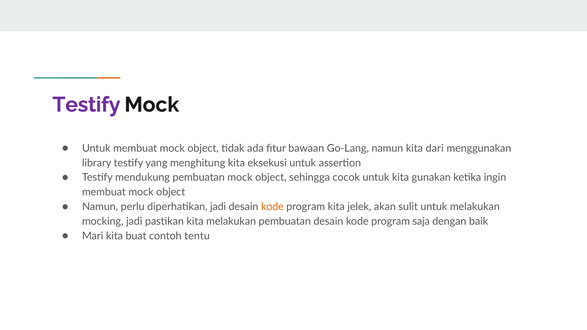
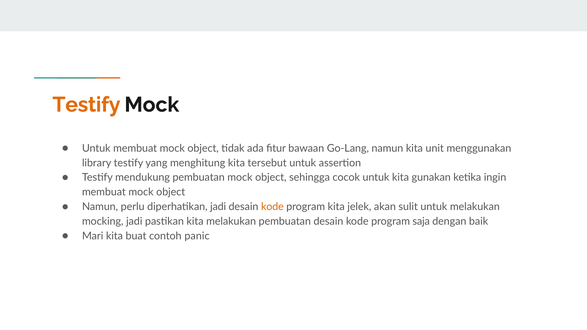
Testify colour: purple -> orange (86, 105)
dari: dari -> unit (435, 148)
eksekusi: eksekusi -> tersebut (267, 163)
tentu: tentu -> panic (197, 236)
